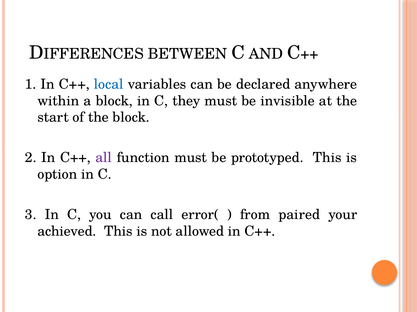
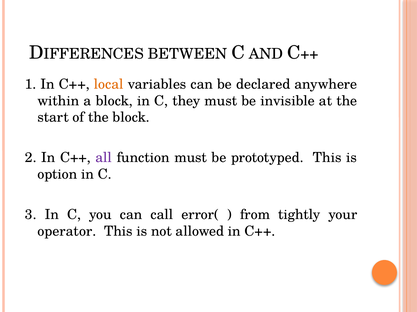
local colour: blue -> orange (109, 84)
paired: paired -> tightly (299, 215)
achieved: achieved -> operator (67, 232)
